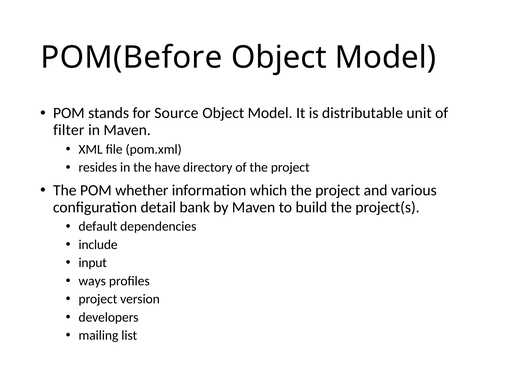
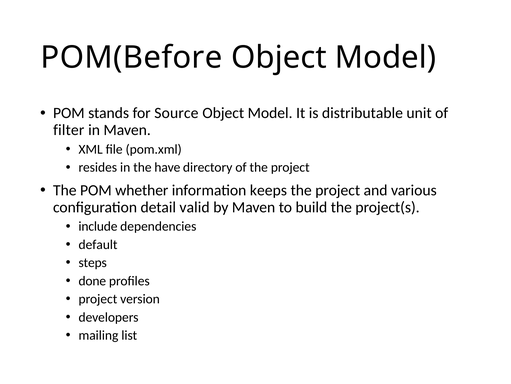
which: which -> keeps (268, 190)
bank: bank -> valid (195, 207)
default: default -> include (98, 226)
include: include -> default (98, 244)
input: input -> steps (93, 262)
ways: ways -> done (92, 280)
